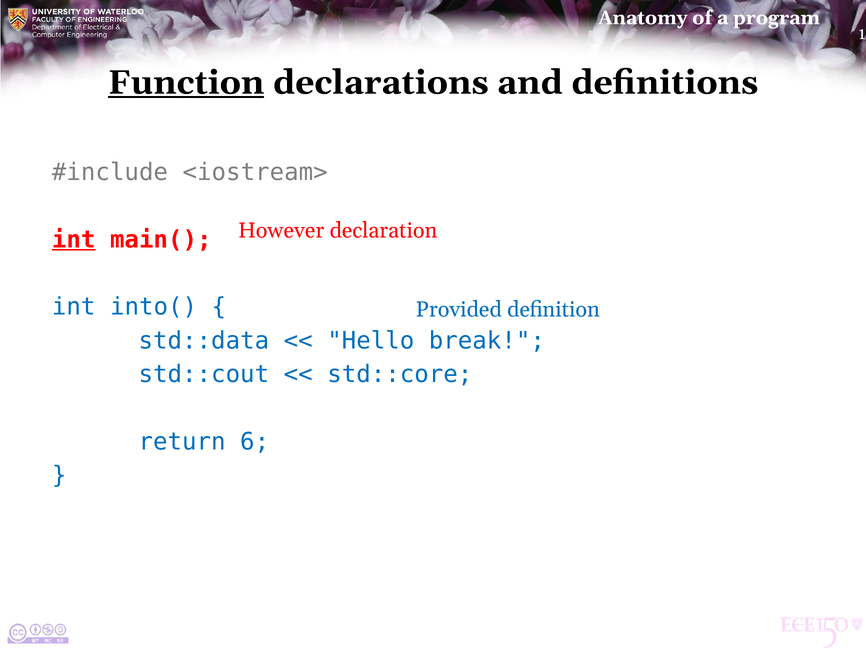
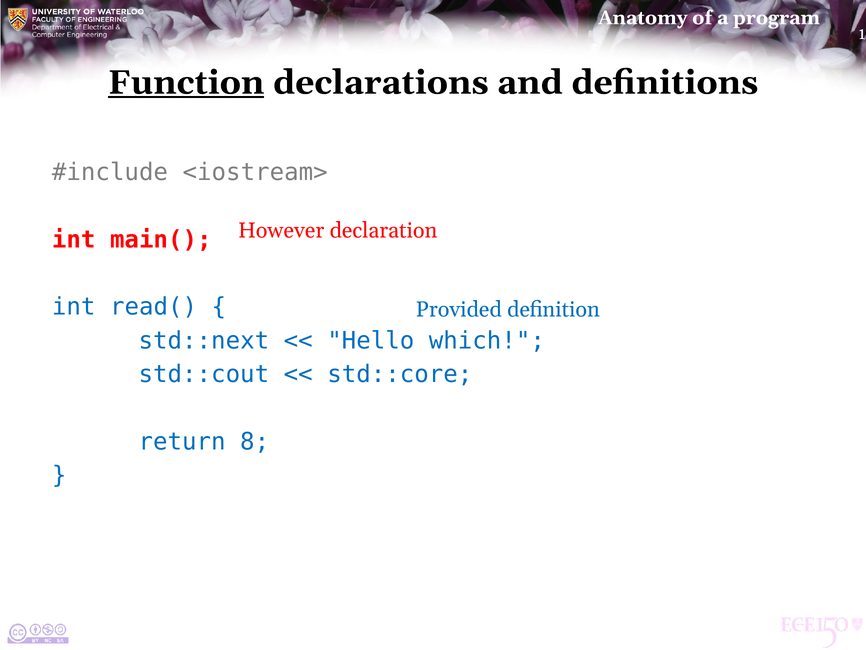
int underline: present -> none (74, 239)
into(: into( -> read( (154, 307)
std::data: std::data -> std::next (204, 340)
break: break -> which (487, 340)
6: 6 -> 8 (255, 441)
